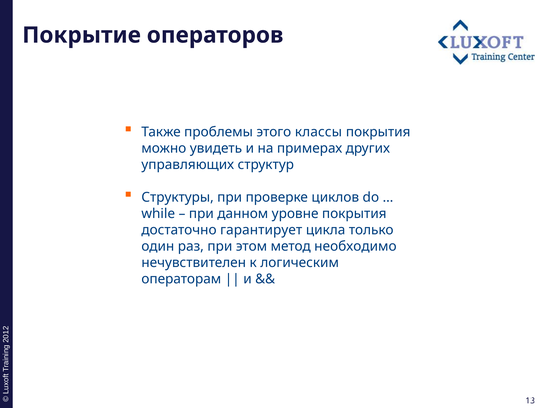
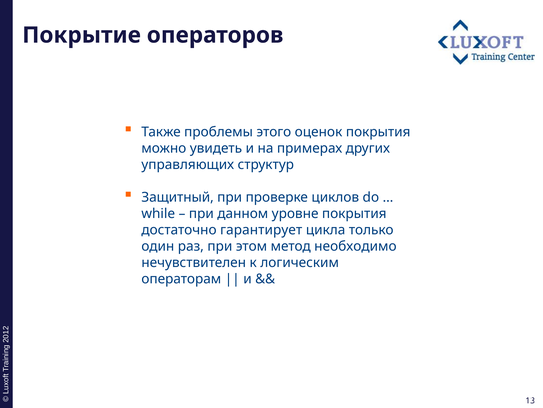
классы: классы -> оценок (318, 132)
Структуры: Структуры -> Защитный (178, 197)
